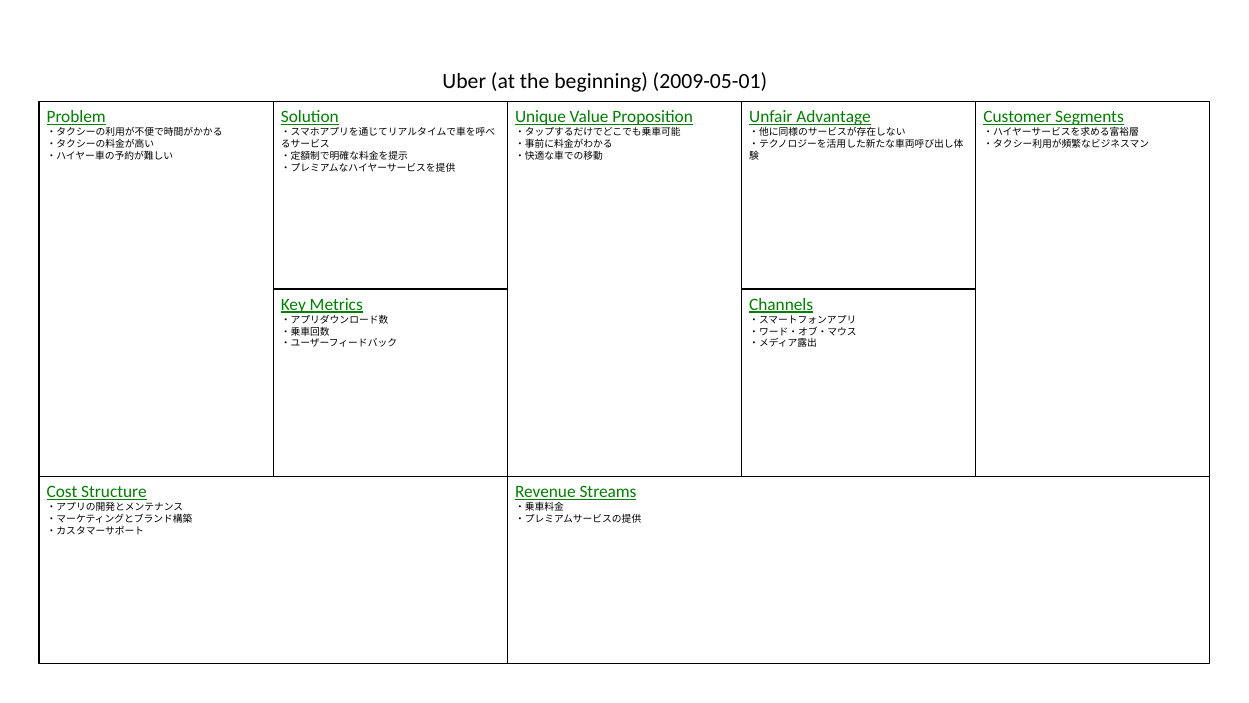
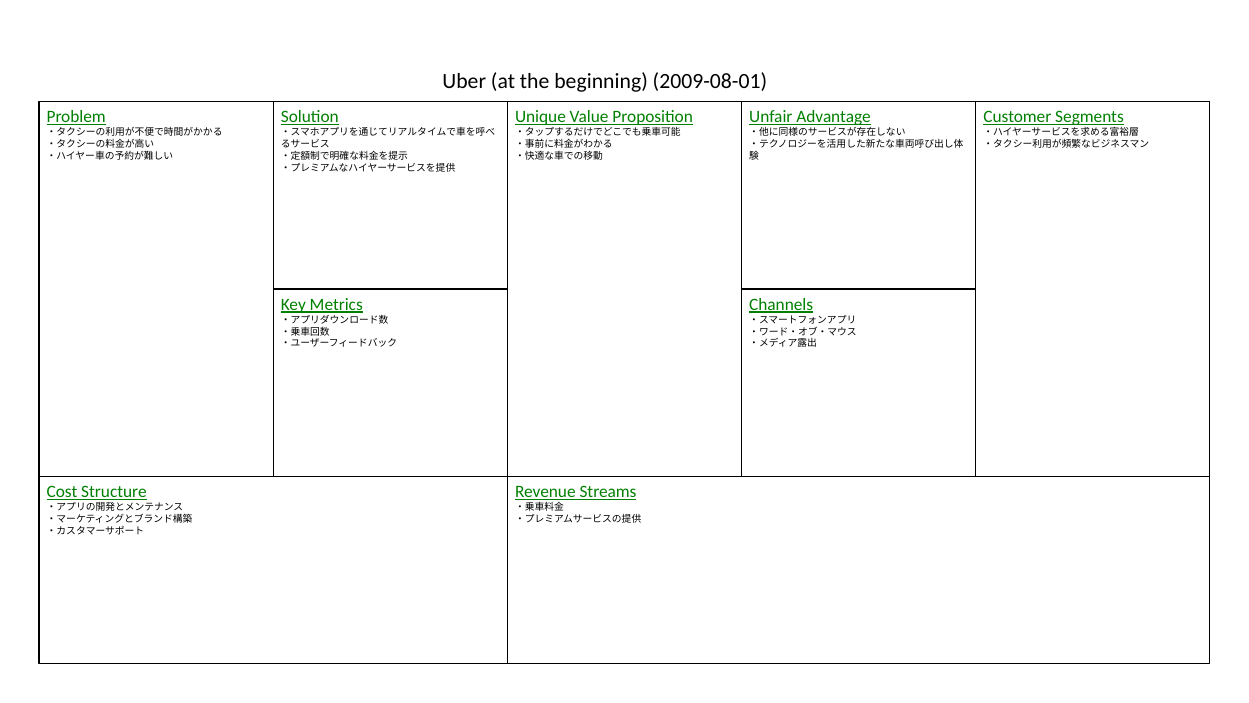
2009-05-01: 2009-05-01 -> 2009-08-01 (710, 81)
